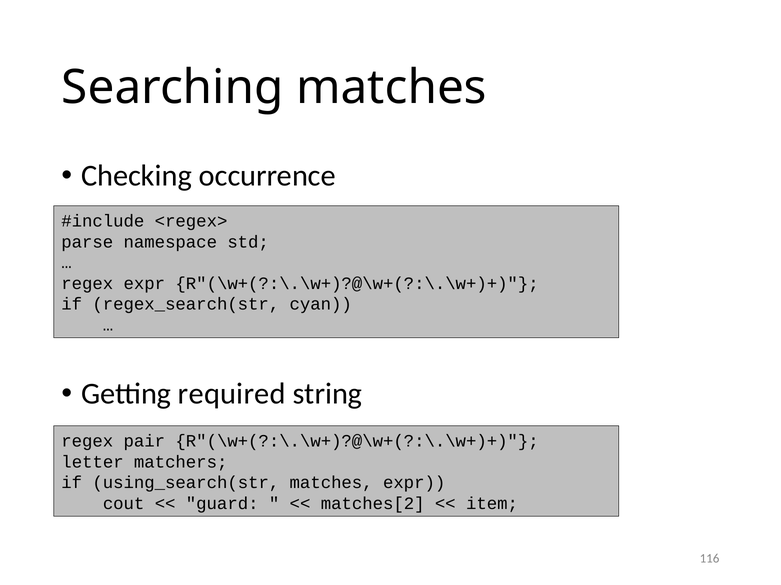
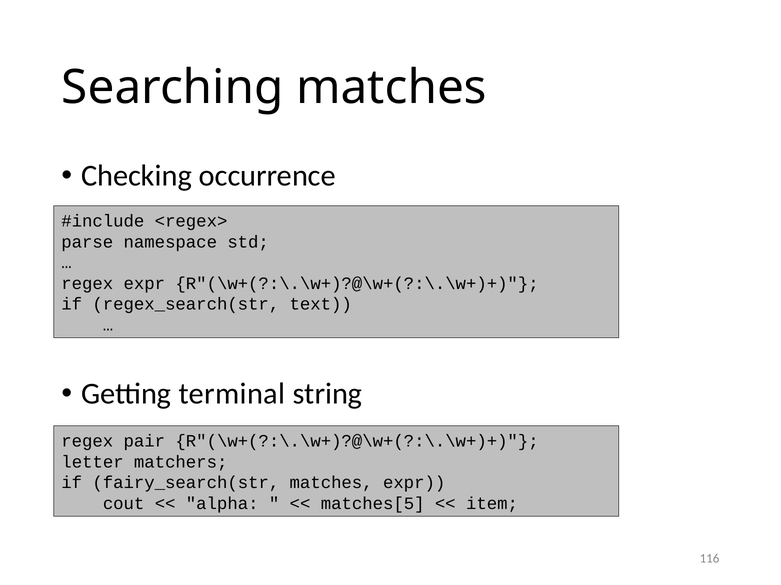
cyan: cyan -> text (321, 305)
required: required -> terminal (232, 394)
using_search(str: using_search(str -> fairy_search(str (186, 483)
guard: guard -> alpha (222, 504)
matches[2: matches[2 -> matches[5 (373, 504)
